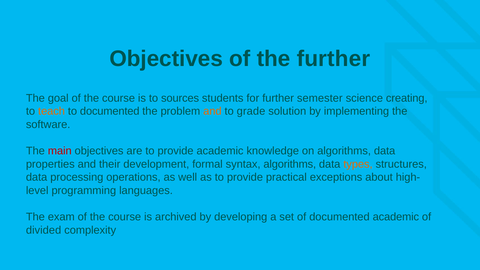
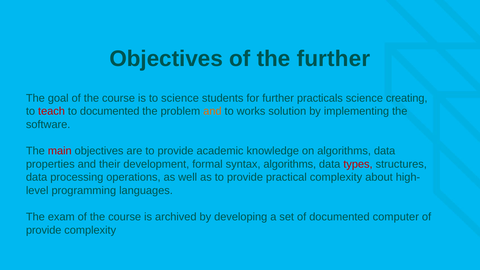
to sources: sources -> science (180, 98)
semester: semester -> practicals (320, 98)
teach colour: orange -> red (51, 111)
grade: grade -> works (251, 111)
types colour: orange -> red (358, 164)
practical exceptions: exceptions -> complexity (336, 177)
documented academic: academic -> computer (396, 217)
divided: divided -> provide (44, 230)
